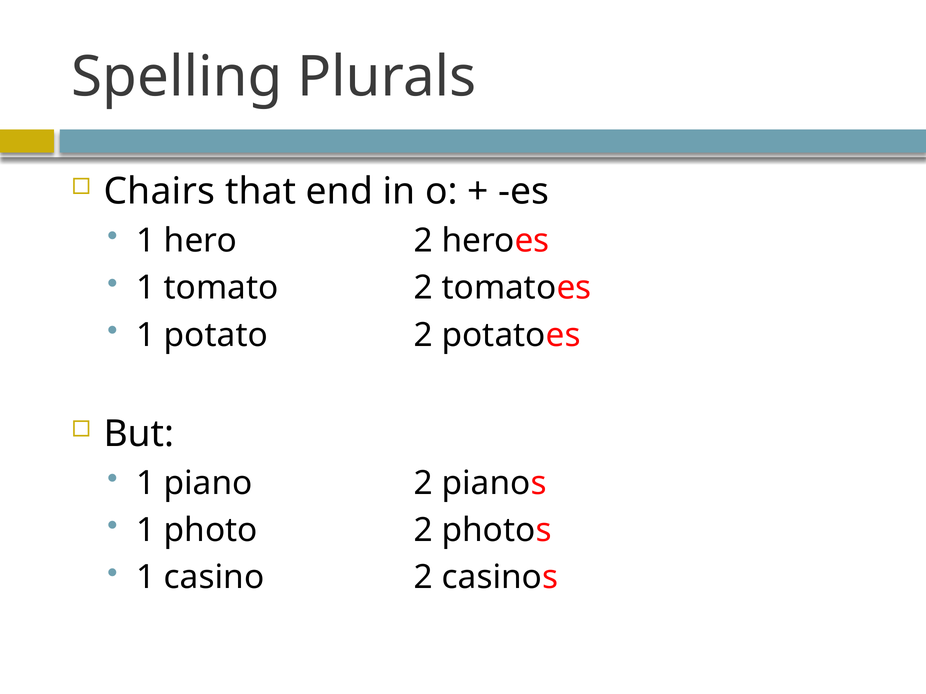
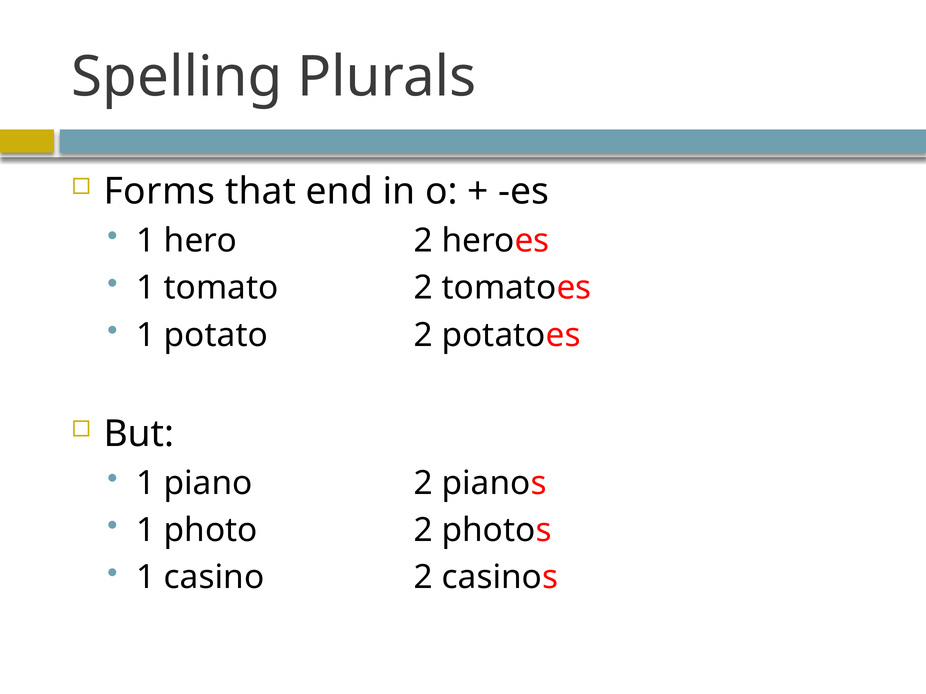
Chairs: Chairs -> Forms (159, 192)
